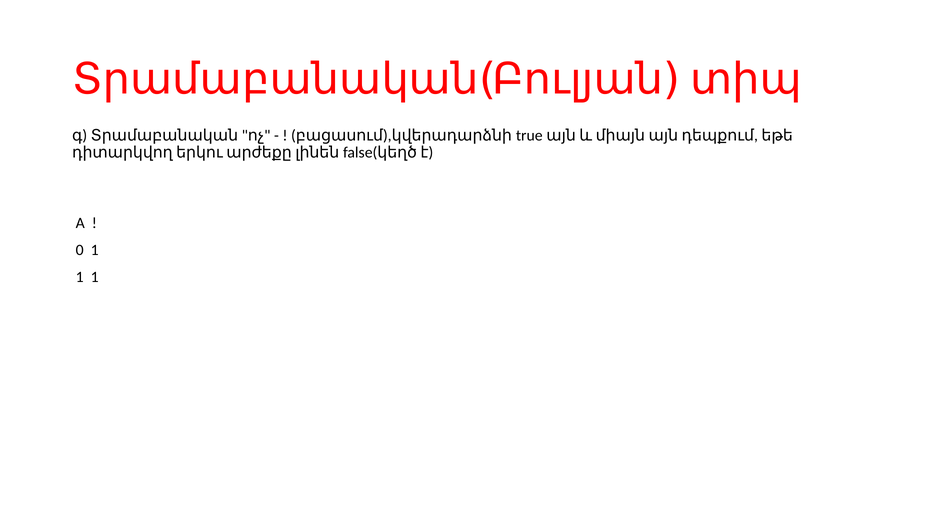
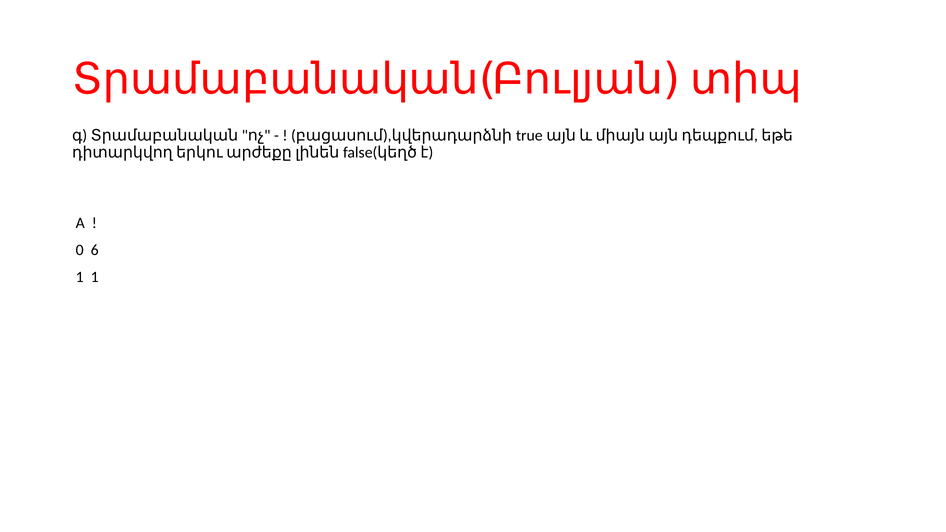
0 1: 1 -> 6 (95, 250)
